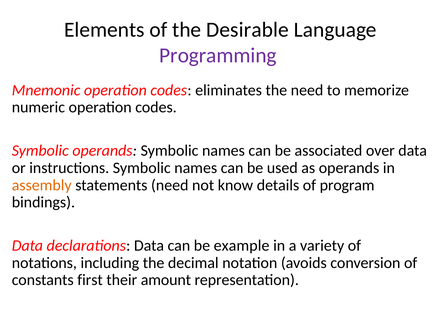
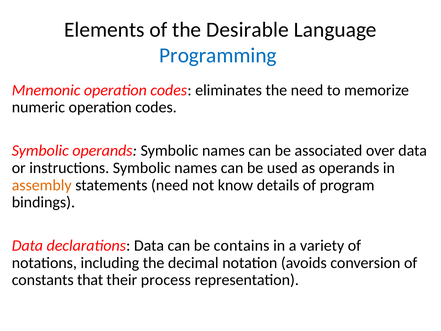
Programming colour: purple -> blue (218, 56)
example: example -> contains (242, 245)
first: first -> that (90, 280)
amount: amount -> process (166, 280)
